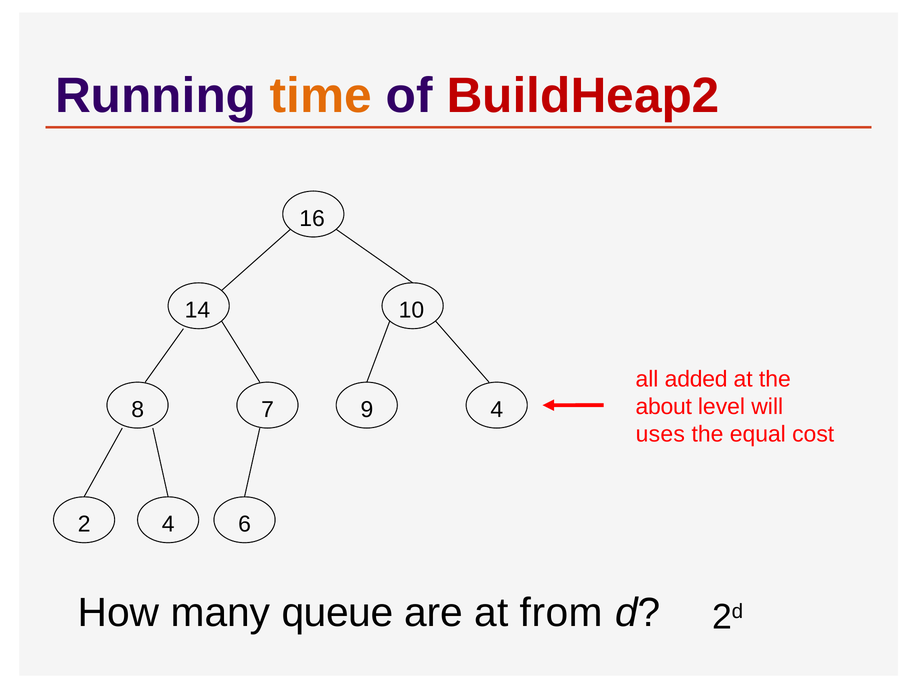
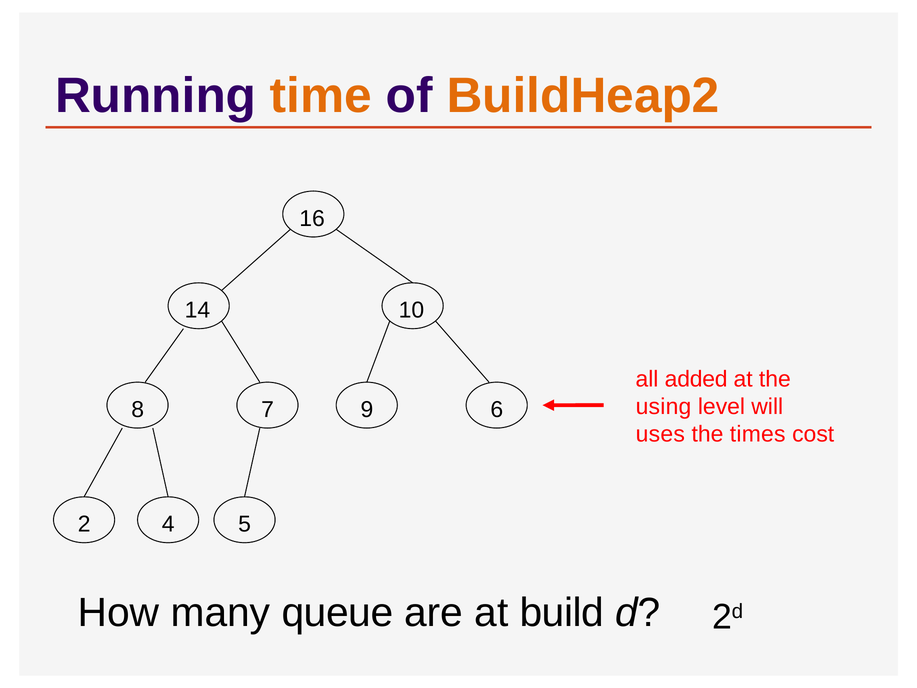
BuildHeap2 colour: red -> orange (583, 96)
about: about -> using (663, 406)
9 4: 4 -> 6 (497, 410)
equal: equal -> times (758, 434)
6: 6 -> 5 (245, 524)
from: from -> build (562, 613)
